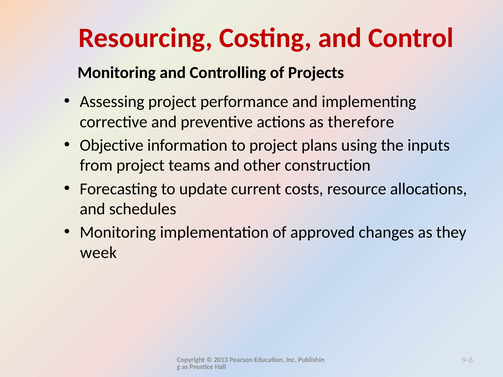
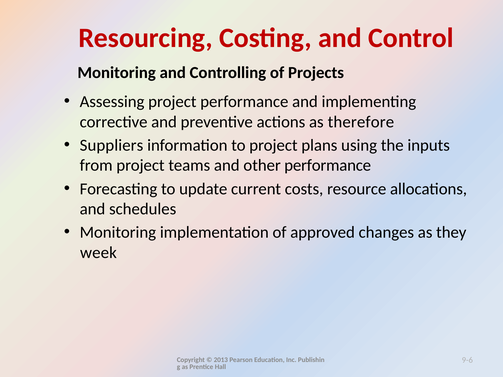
Objective: Objective -> Suppliers (111, 145)
other construction: construction -> performance (328, 165)
